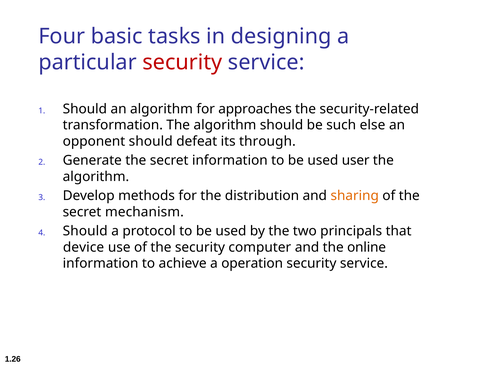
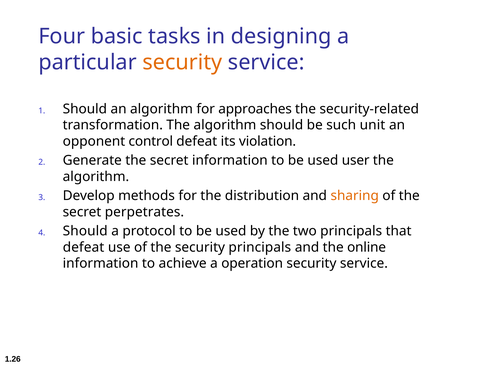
security colour: red -> orange (182, 62)
else: else -> unit (373, 125)
opponent should: should -> control (151, 141)
through: through -> violation (268, 141)
mechanism: mechanism -> perpetrates (144, 212)
device: device -> defeat (84, 247)
security computer: computer -> principals (260, 247)
